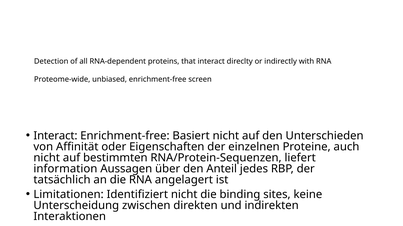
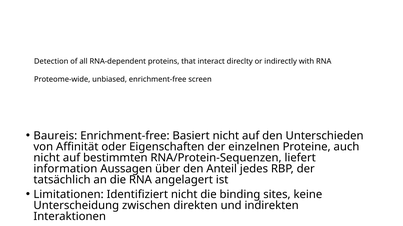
Interact: Interact -> Baureis (55, 136)
